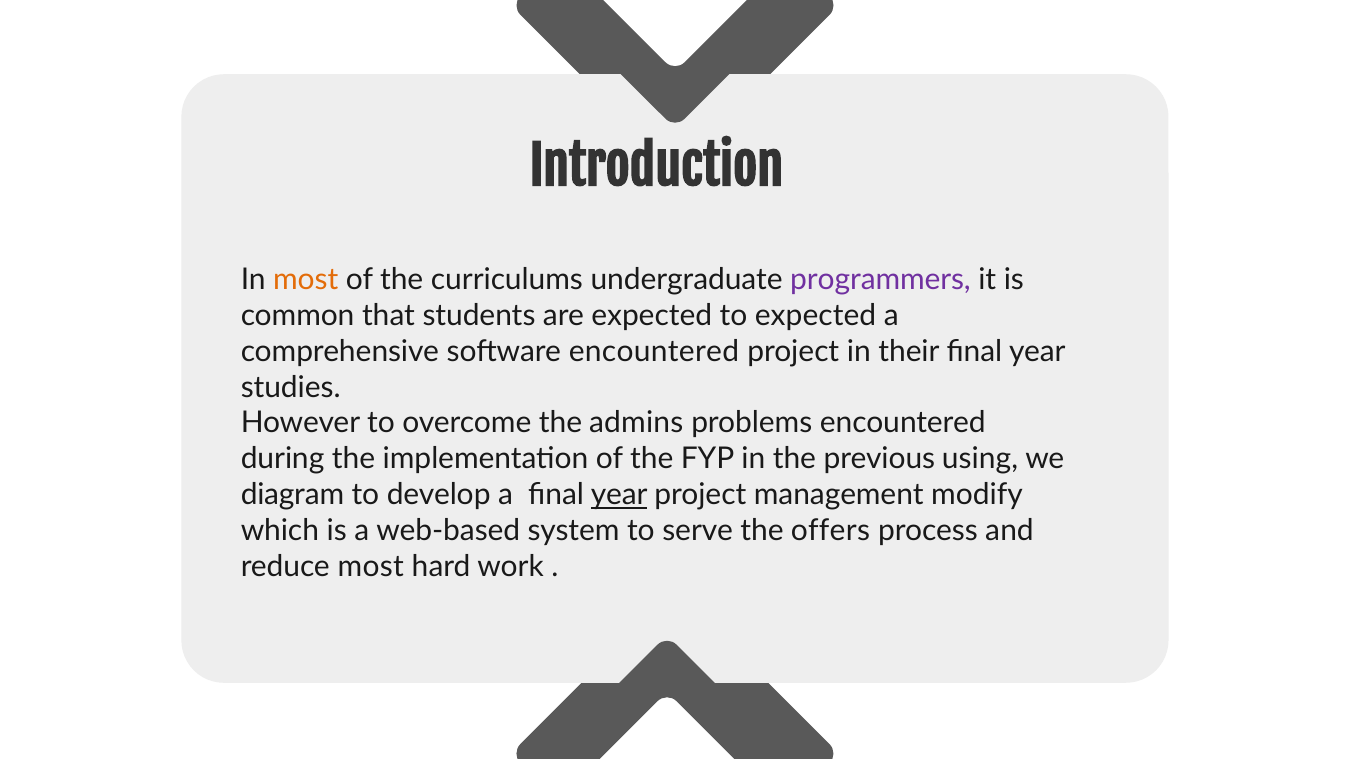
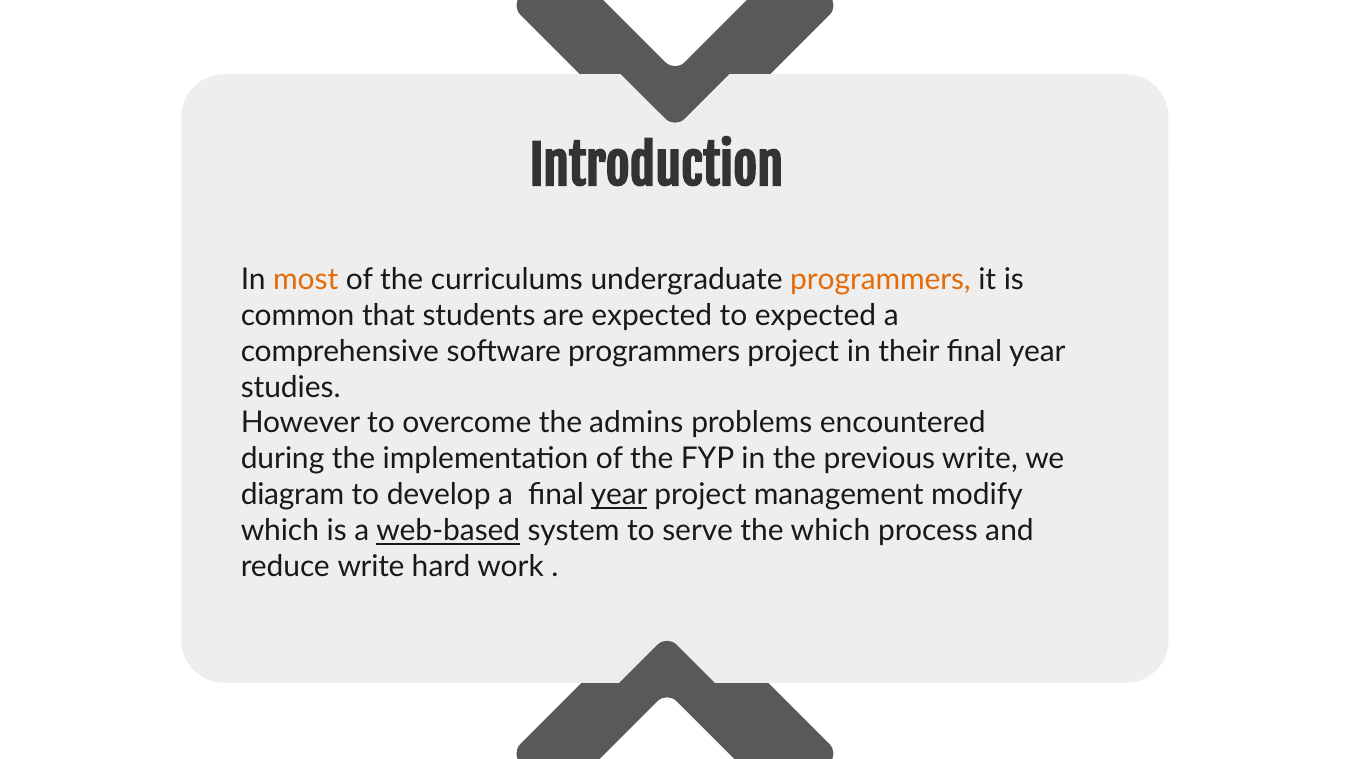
programmers colour: purple -> orange (880, 279)
software encountered: encountered -> programmers (654, 351)
previous using: using -> write (980, 459)
web-based underline: none -> present (448, 531)
the offers: offers -> which (830, 531)
reduce most: most -> write (371, 567)
